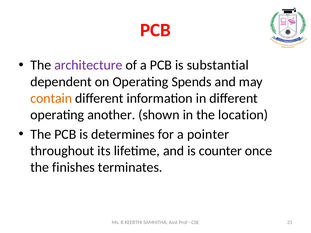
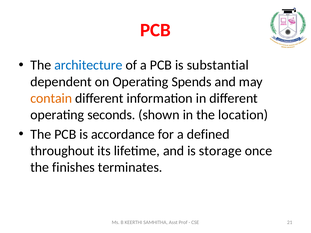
architecture colour: purple -> blue (88, 65)
another: another -> seconds (111, 115)
determines: determines -> accordance (123, 134)
pointer: pointer -> defined (208, 134)
counter: counter -> storage (220, 151)
